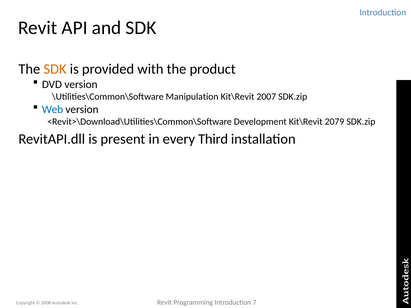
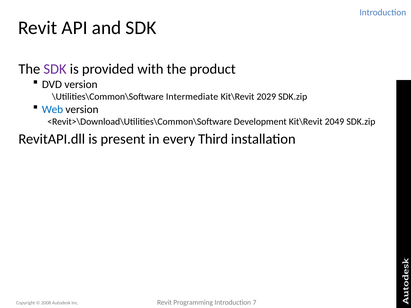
SDK colour: orange -> purple (55, 69)
Manipulation: Manipulation -> Intermediate (192, 97)
2007: 2007 -> 2029 (266, 97)
2079: 2079 -> 2049 (334, 122)
